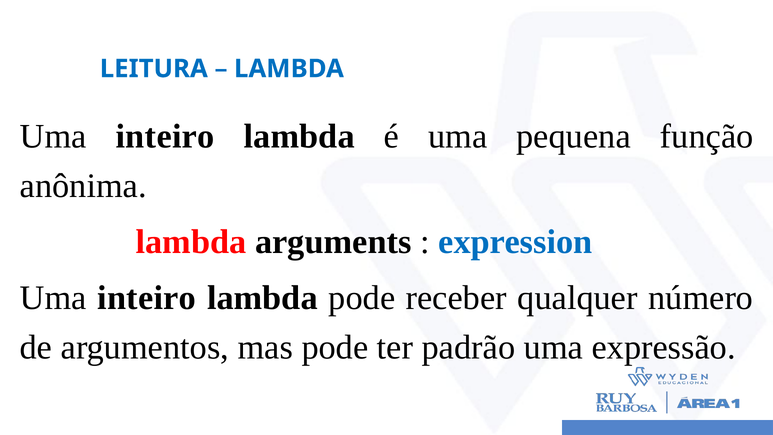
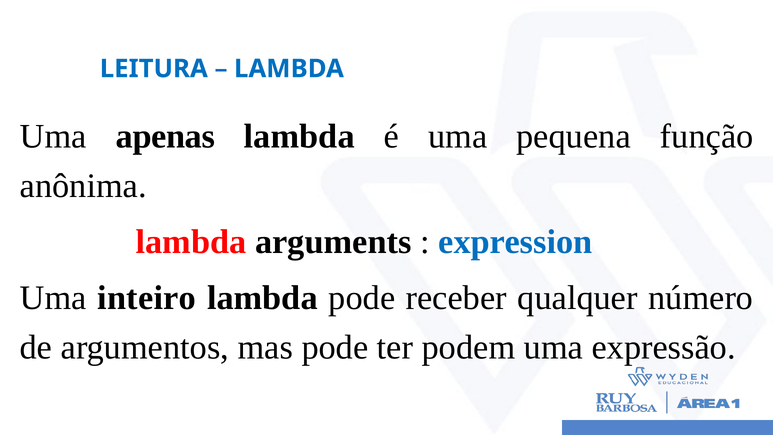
inteiro: inteiro -> apenas (165, 137)
padrão: padrão -> podem (469, 347)
